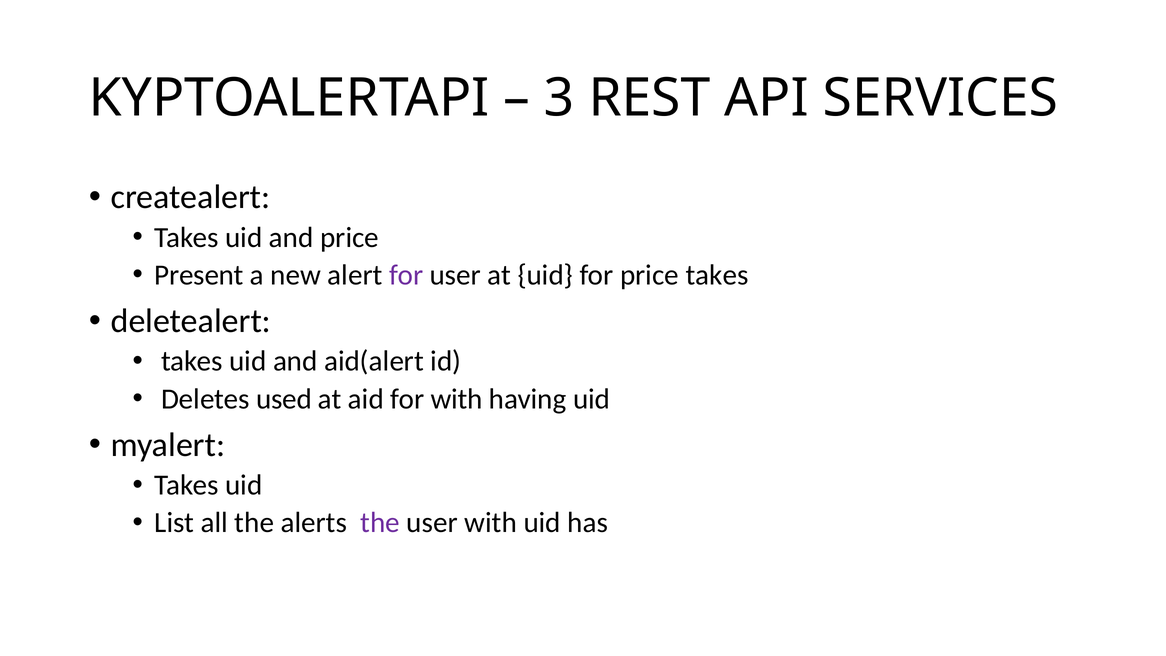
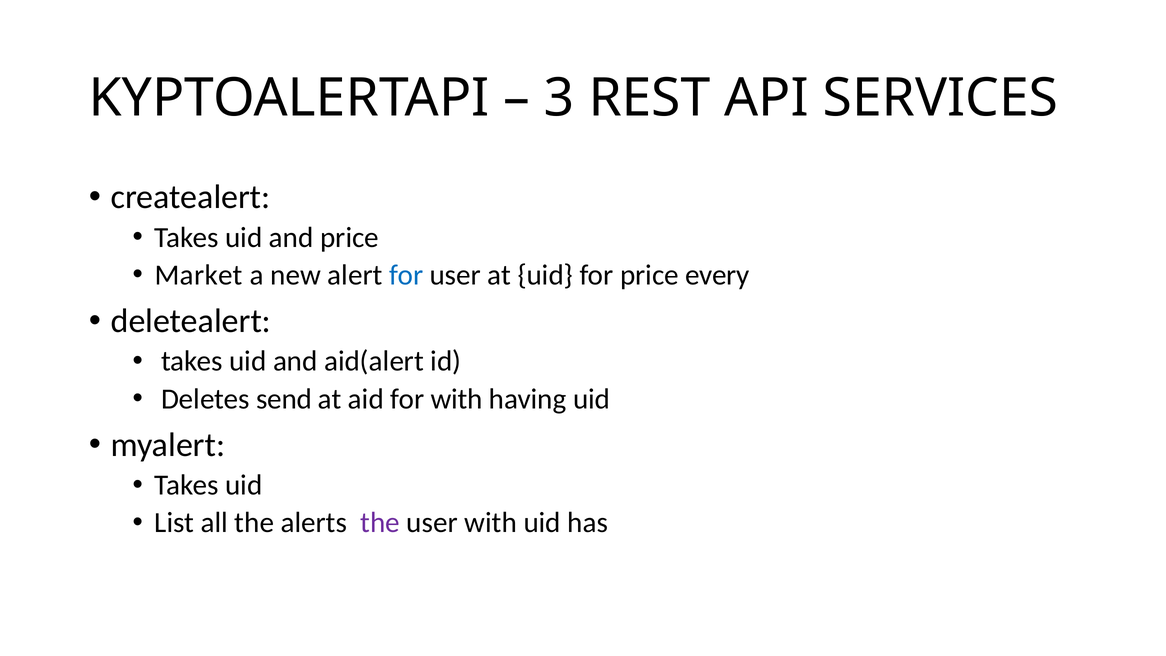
Present: Present -> Market (199, 275)
for colour: purple -> blue (406, 275)
price takes: takes -> every (717, 275)
used: used -> send (284, 399)
